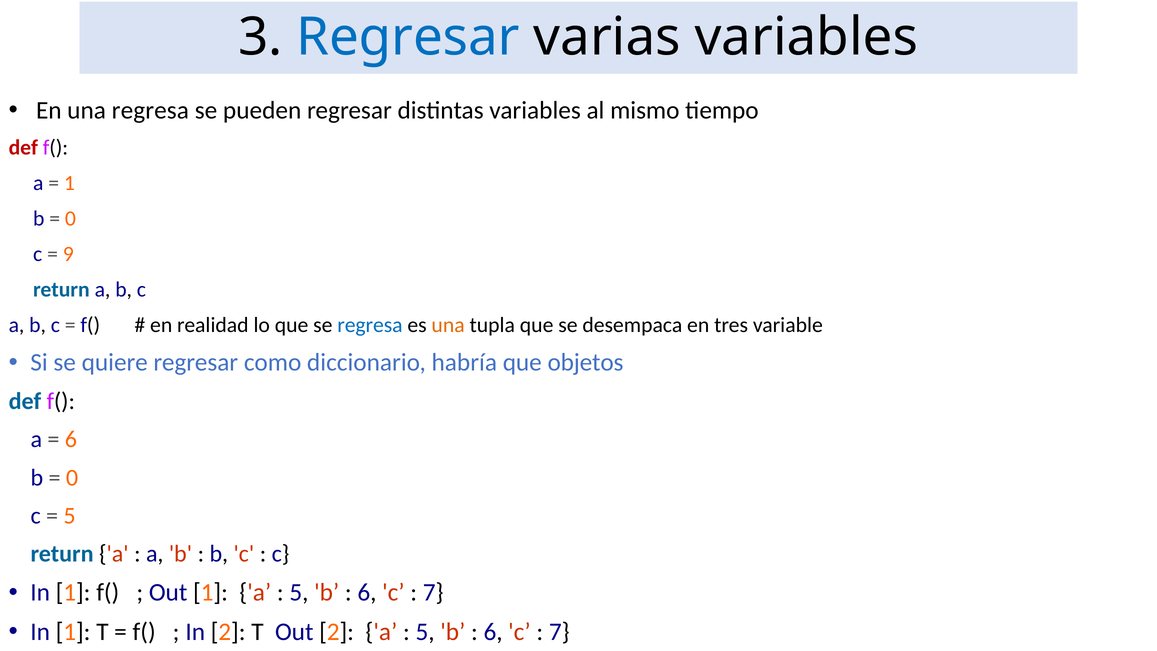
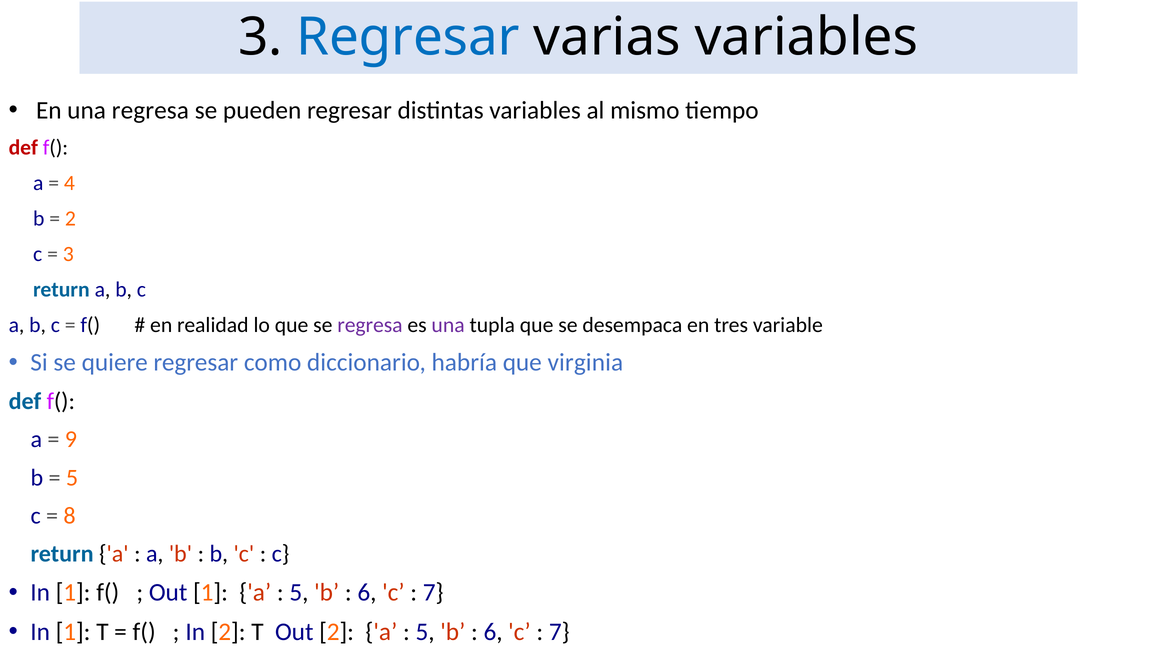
1: 1 -> 4 (69, 183)
0: 0 -> 2 (70, 219)
9: 9 -> 3 (68, 254)
regresa colour: blue -> purple (370, 325)
una colour: orange -> purple (448, 325)
objetos: objetos -> virginia (585, 363)
6: 6 -> 9 (71, 439)
0: 0 -> 5 (72, 477)
5: 5 -> 8 (70, 516)
